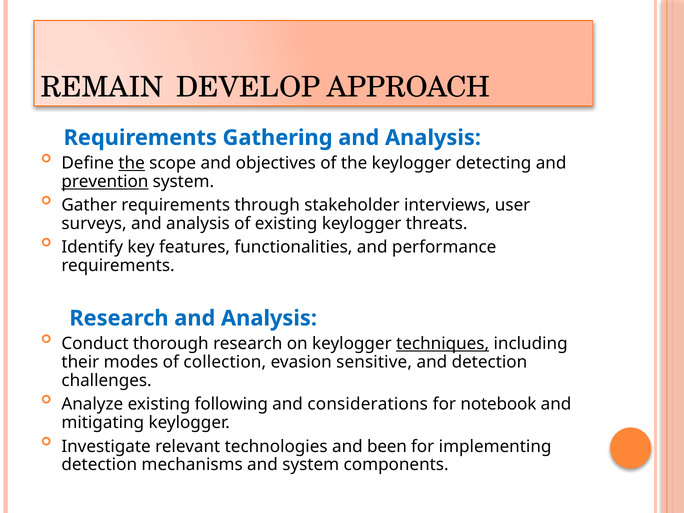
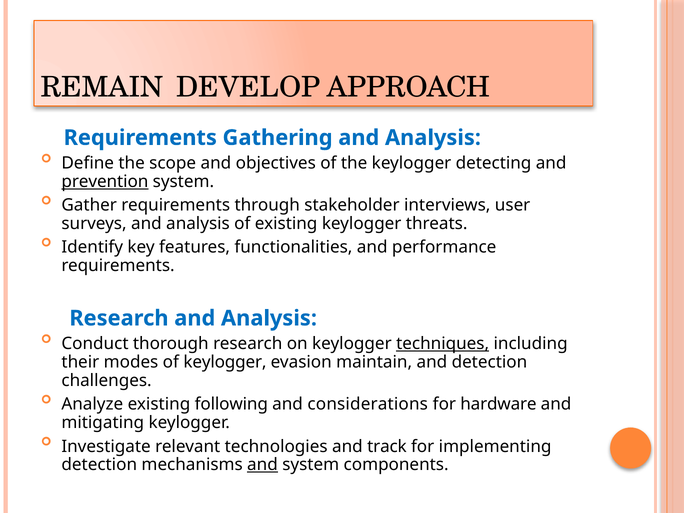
the underline: present -> none (132, 163)
of collection: collection -> keylogger (225, 362)
sensitive: sensitive -> maintain (374, 362)
notebook: notebook -> hardware (498, 404)
been: been -> track (387, 446)
and underline: none -> present (262, 465)
